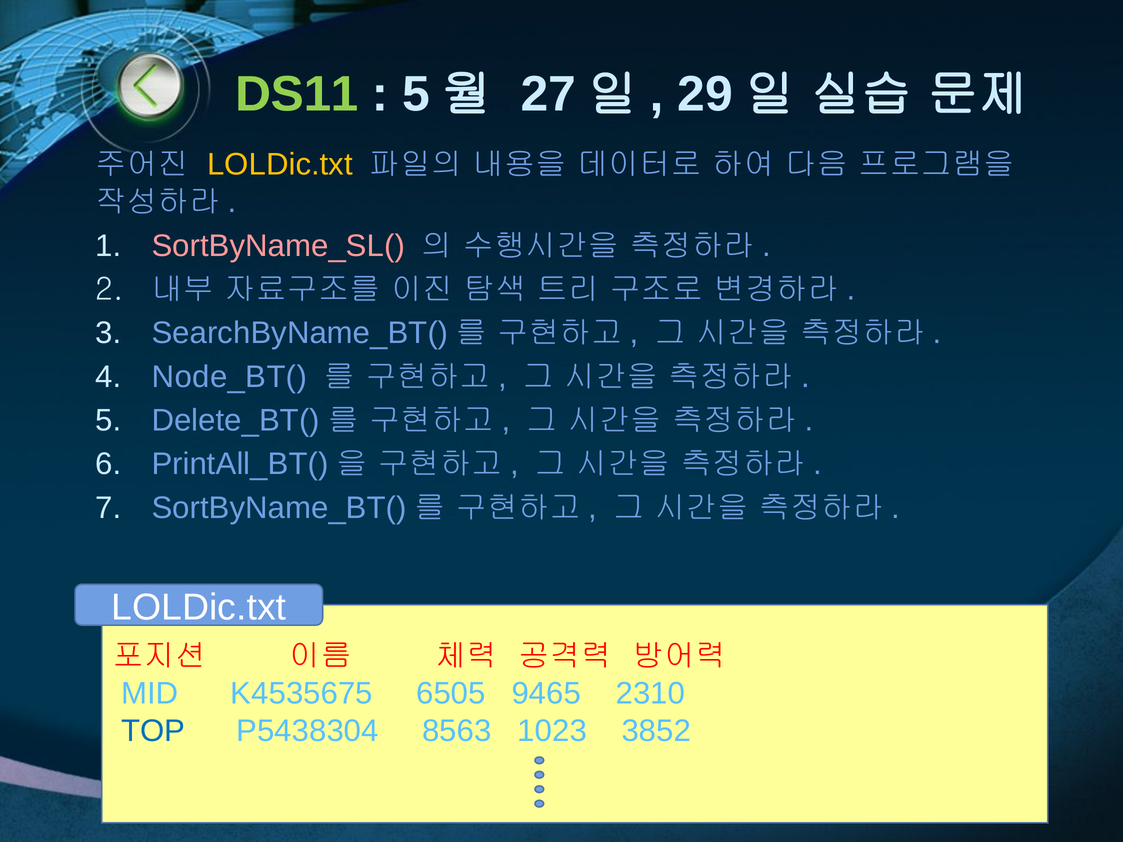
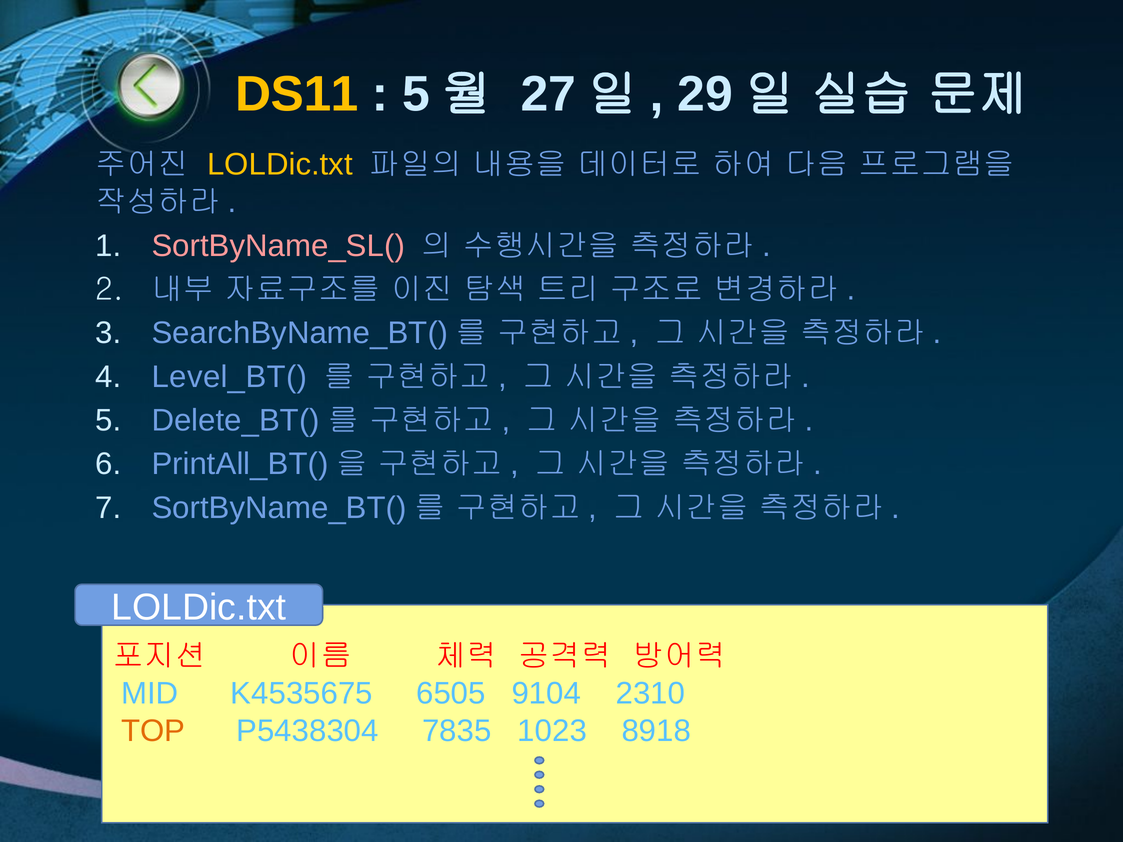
DS11 colour: light green -> yellow (297, 94)
Node_BT(: Node_BT( -> Level_BT( (229, 377)
9465: 9465 -> 9104 (546, 694)
TOP colour: blue -> orange (153, 731)
8563: 8563 -> 7835 (457, 731)
3852: 3852 -> 8918 (656, 731)
